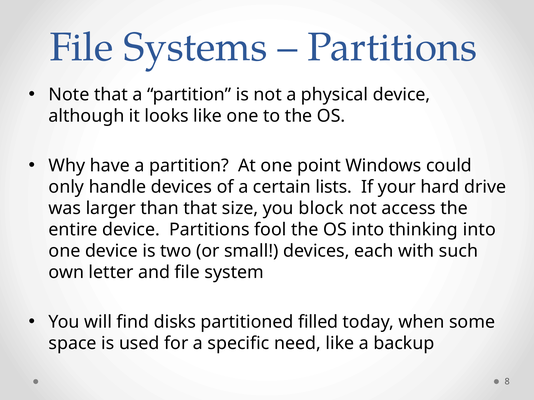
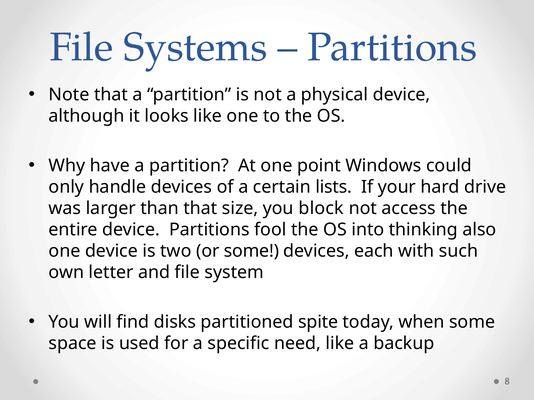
thinking into: into -> also (479, 230)
or small: small -> some (251, 251)
filled: filled -> spite (318, 323)
